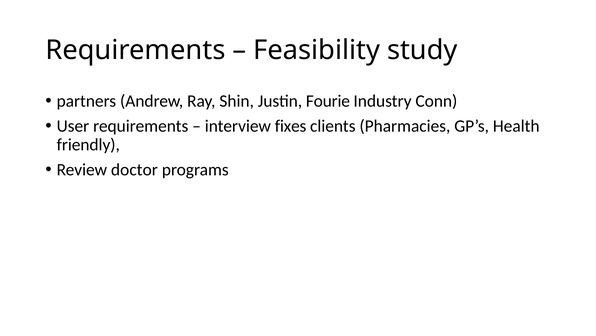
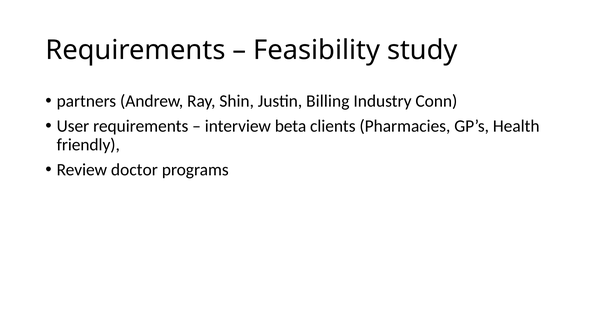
Fourie: Fourie -> Billing (328, 101)
fixes: fixes -> beta (291, 126)
